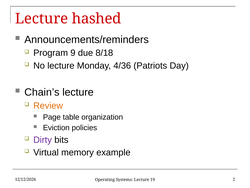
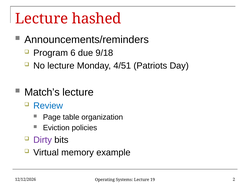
9: 9 -> 6 (73, 53)
8/18: 8/18 -> 9/18 (104, 53)
4/36: 4/36 -> 4/51 (122, 66)
Chain’s: Chain’s -> Match’s (42, 92)
Review colour: orange -> blue (48, 105)
